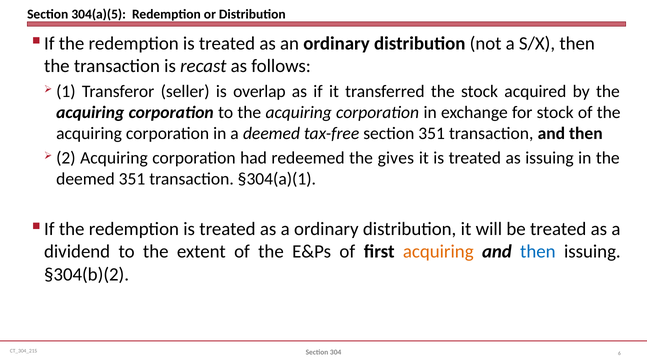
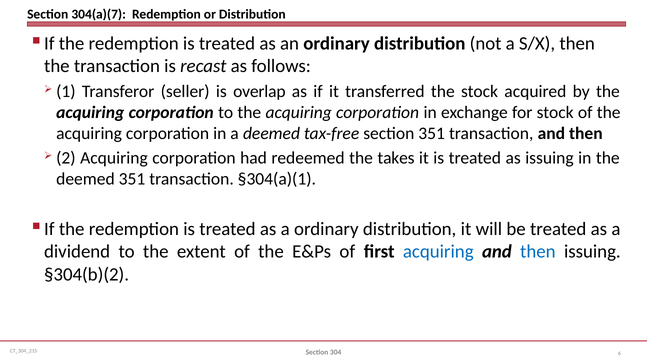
304(a)(5: 304(a)(5 -> 304(a)(7 (99, 14)
gives: gives -> takes (396, 158)
acquiring colour: orange -> blue (438, 252)
